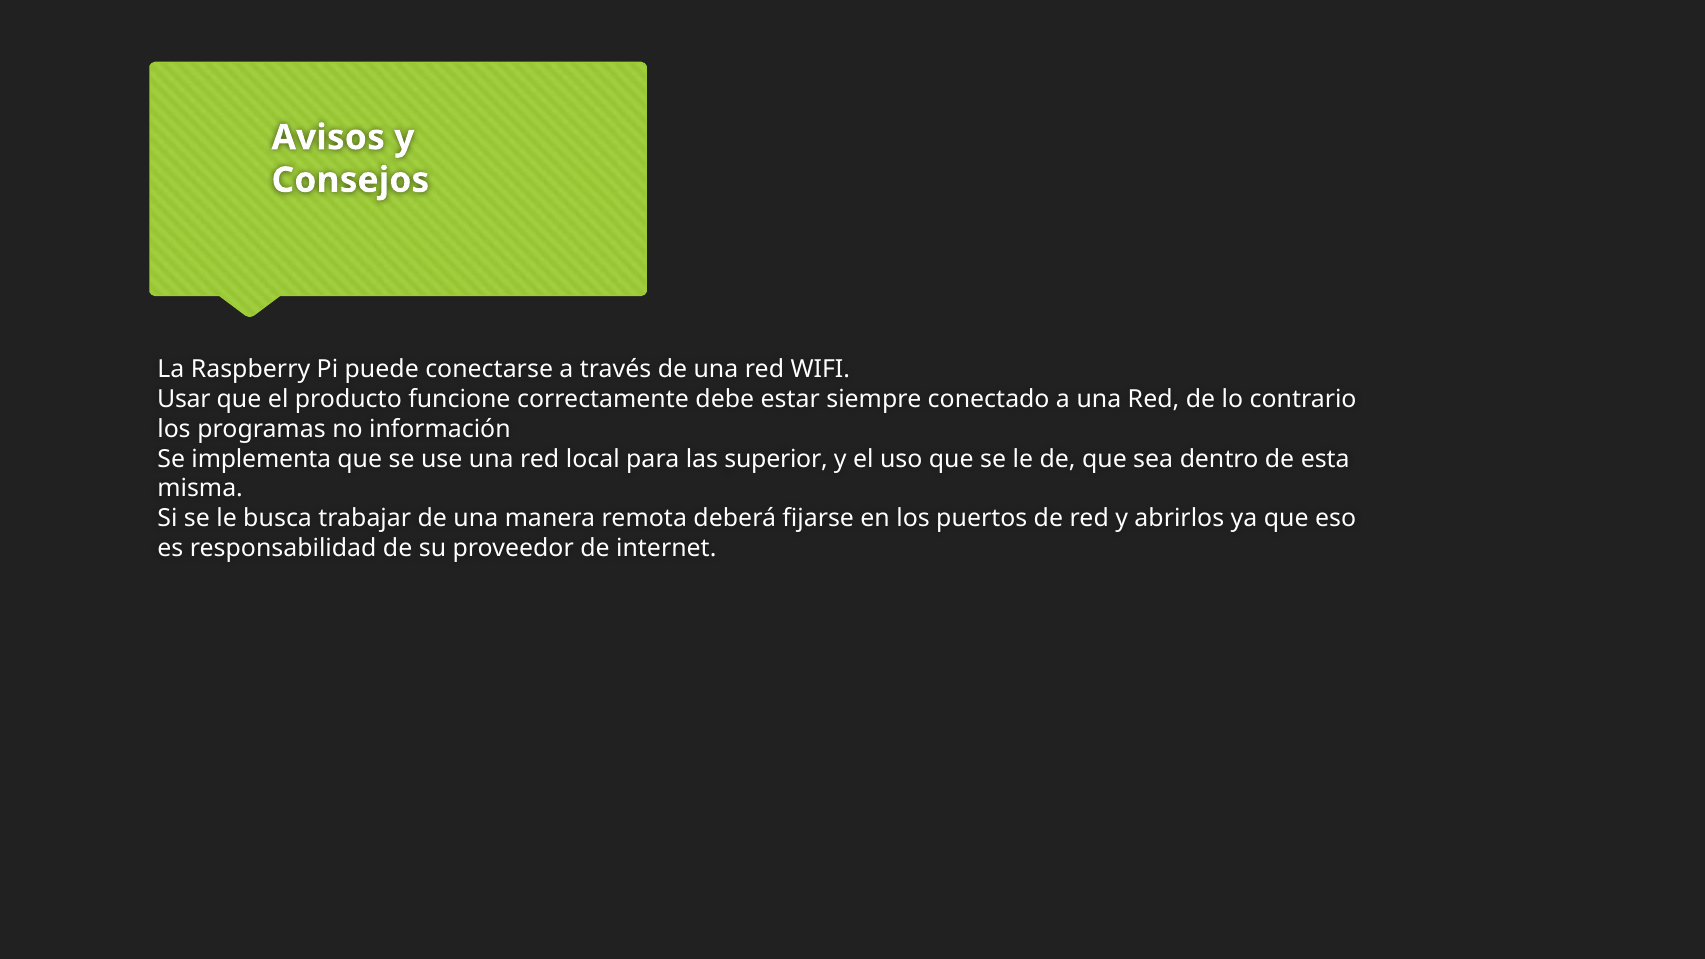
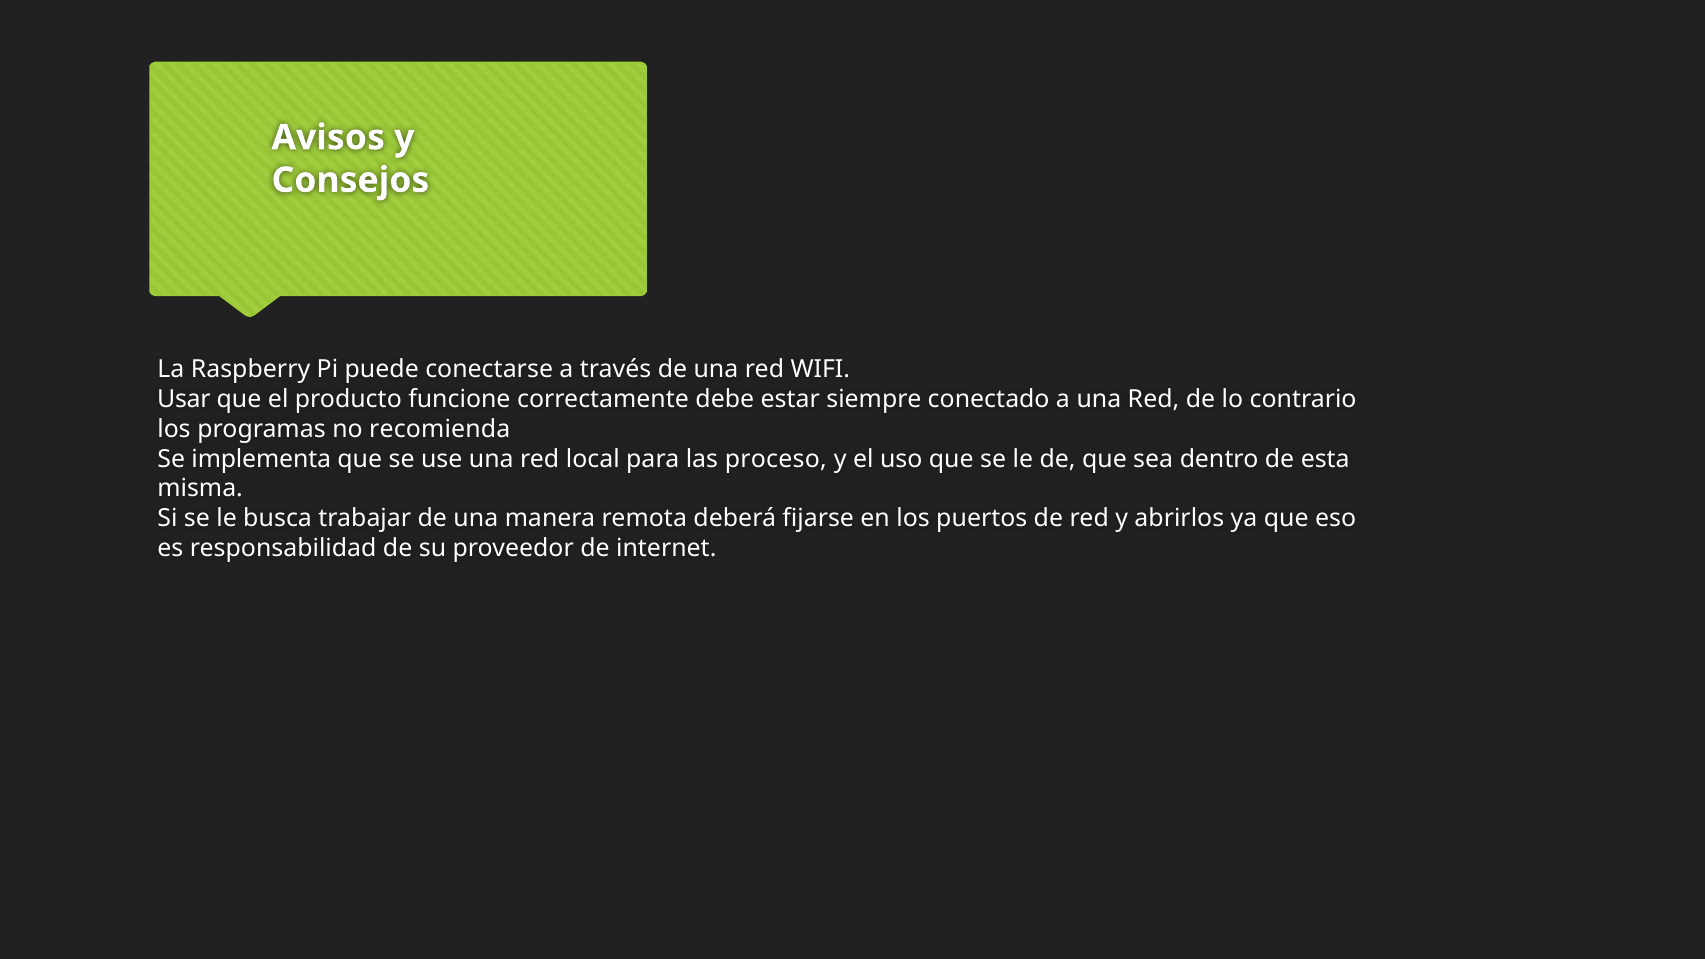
información: información -> recomienda (440, 429)
superior: superior -> proceso (776, 459)
